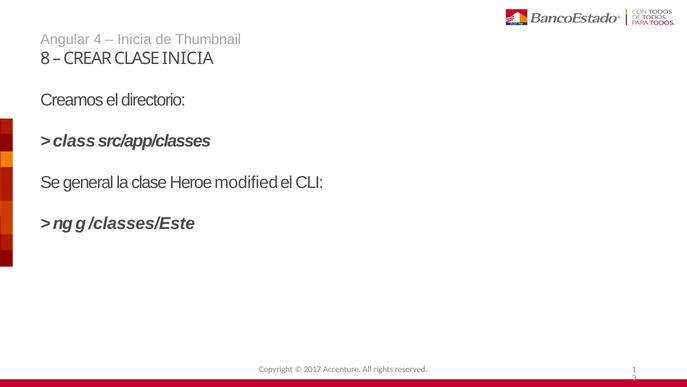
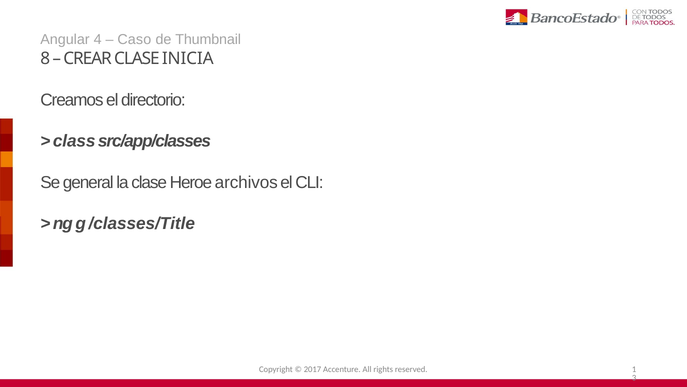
Inicia: Inicia -> Caso (134, 39)
modified: modified -> archivos (246, 182)
/classes/Este: /classes/Este -> /classes/Title (142, 223)
